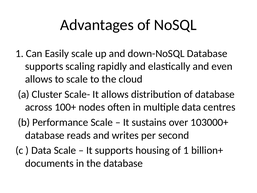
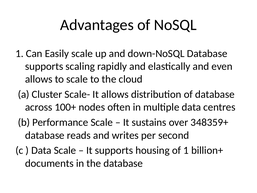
103000+: 103000+ -> 348359+ (210, 122)
